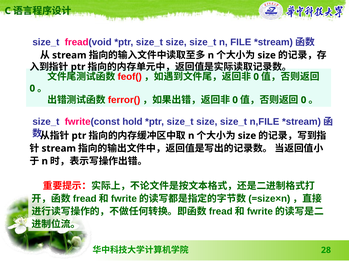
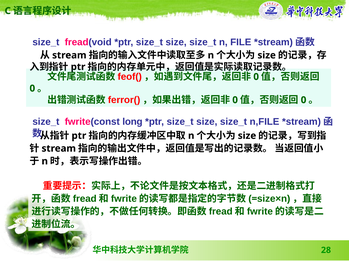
hold: hold -> long (132, 122)
